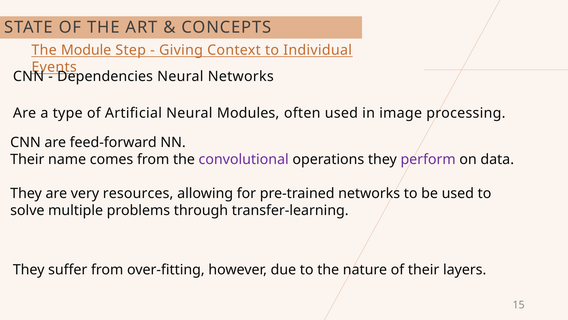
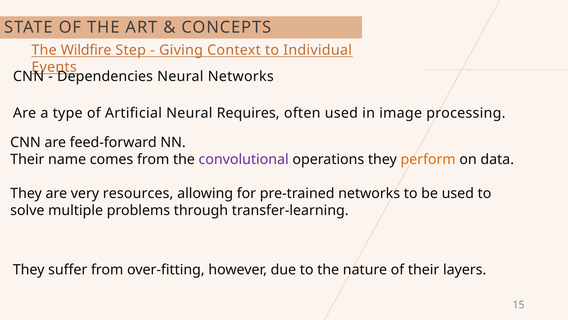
Module: Module -> Wildfire (86, 50)
Modules: Modules -> Requires (248, 113)
perform colour: purple -> orange (428, 159)
